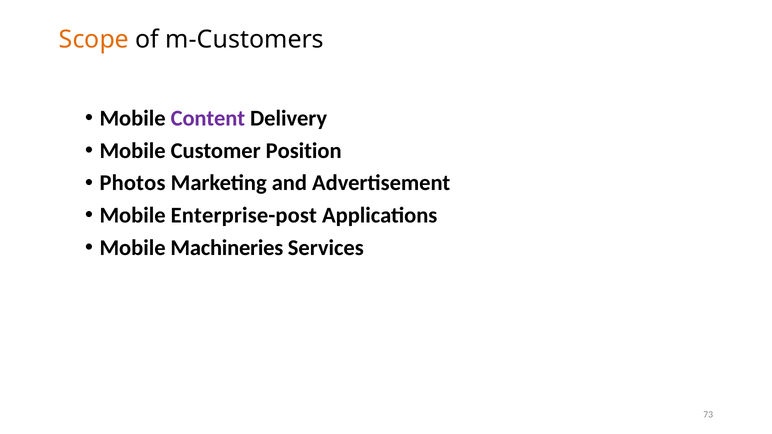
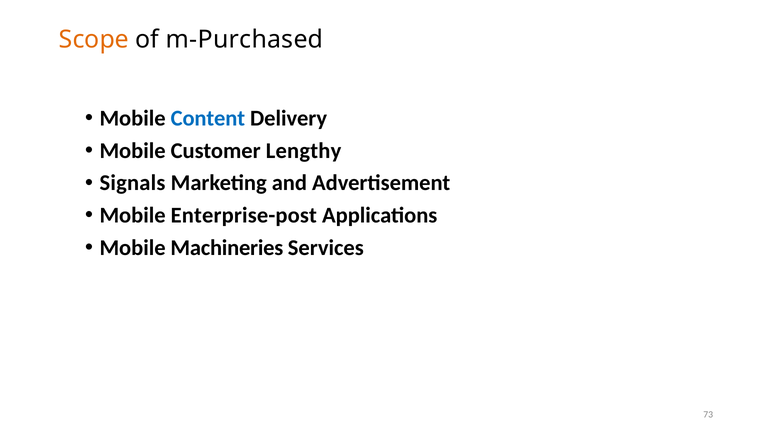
m-Customers: m-Customers -> m-Purchased (245, 39)
Content colour: purple -> blue (208, 118)
Position: Position -> Lengthy (304, 151)
Photos: Photos -> Signals (132, 183)
